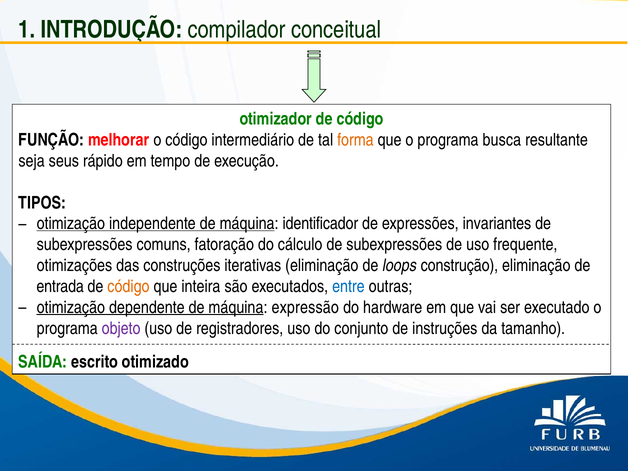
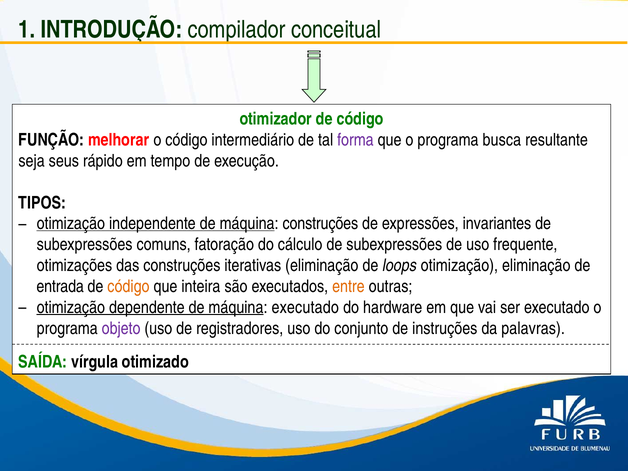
forma colour: orange -> purple (355, 140)
máquina identificador: identificador -> construções (320, 224)
loops construção: construção -> otimização (459, 266)
entre colour: blue -> orange (348, 287)
máquina expressão: expressão -> executado (305, 307)
tamanho: tamanho -> palavras (533, 328)
escrito: escrito -> vírgula (95, 362)
